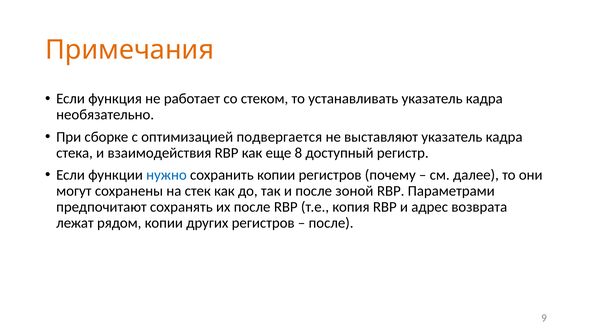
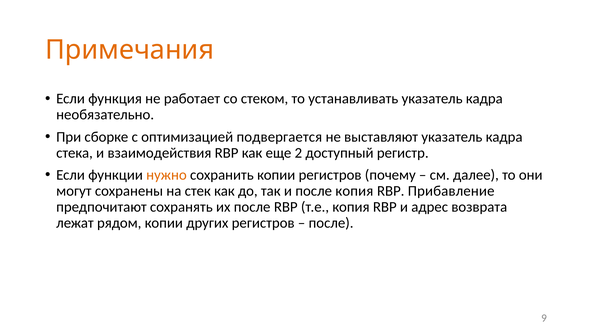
8: 8 -> 2 (298, 153)
нужно colour: blue -> orange (166, 175)
после зоной: зоной -> копия (354, 191)
Параметрами: Параметрами -> Прибавление (451, 191)
